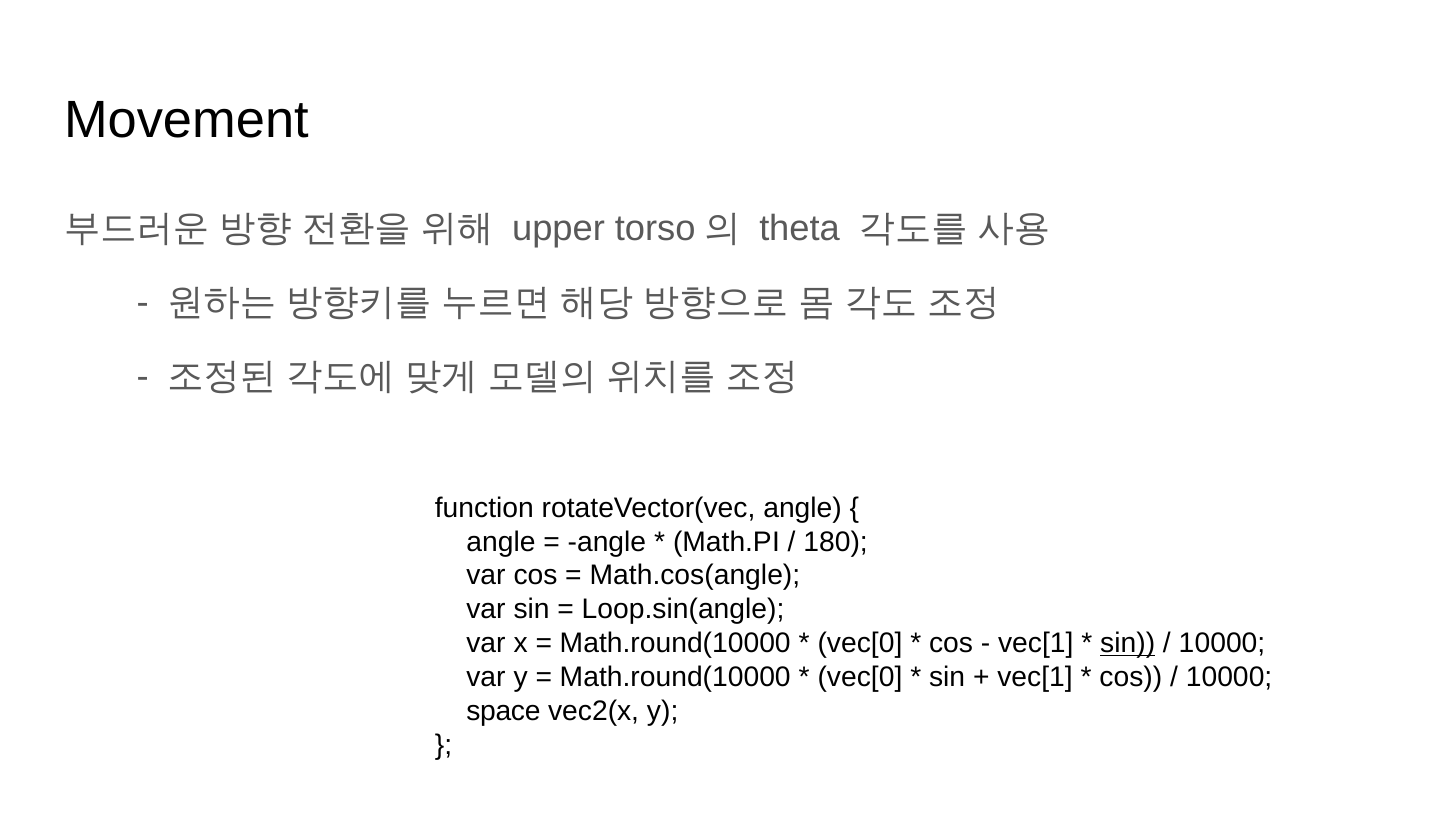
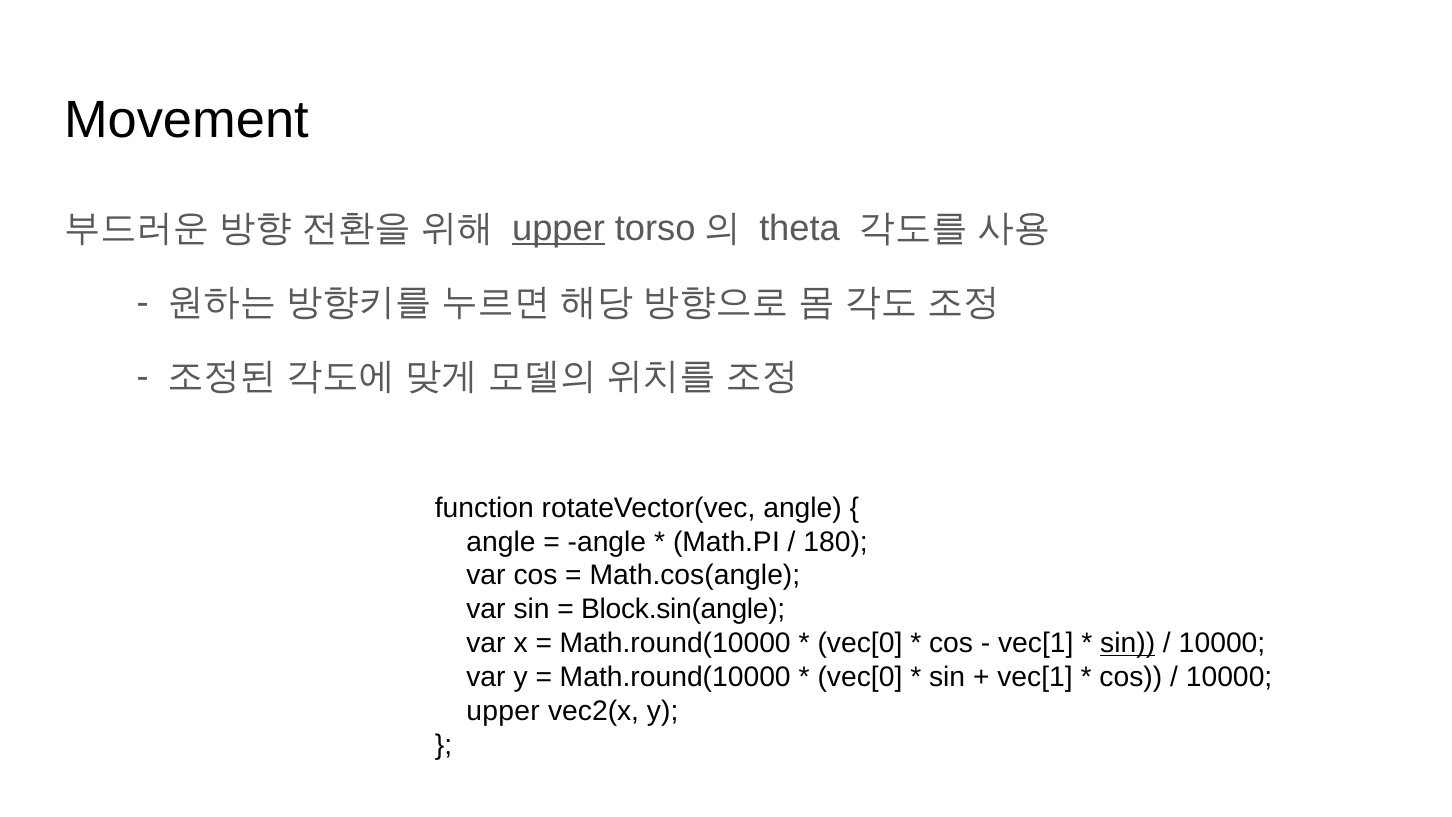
upper underline: none -> present (559, 228)
Loop.sin(angle: Loop.sin(angle -> Block.sin(angle (683, 609)
space: space -> upper (503, 711)
